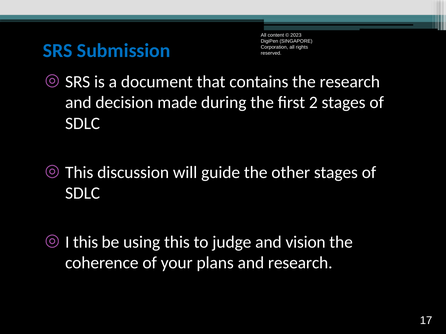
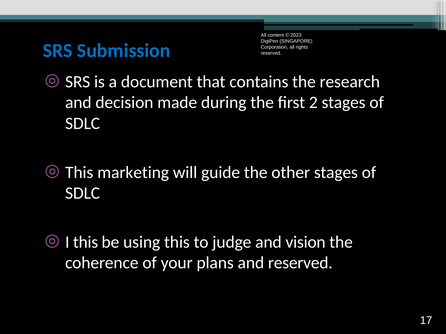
discussion: discussion -> marketing (133, 173)
and research: research -> reserved (300, 263)
